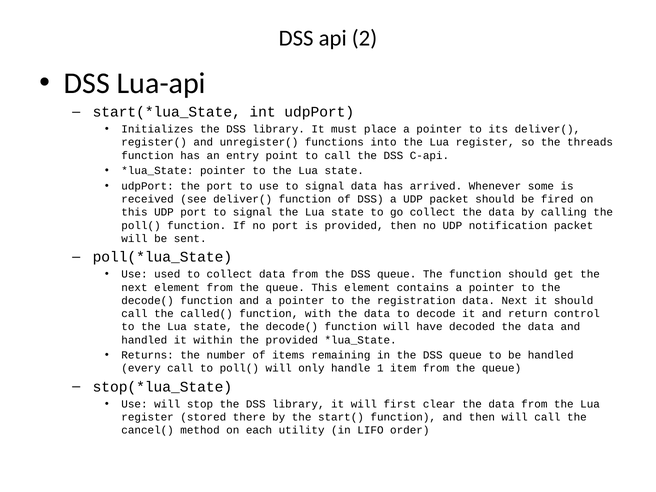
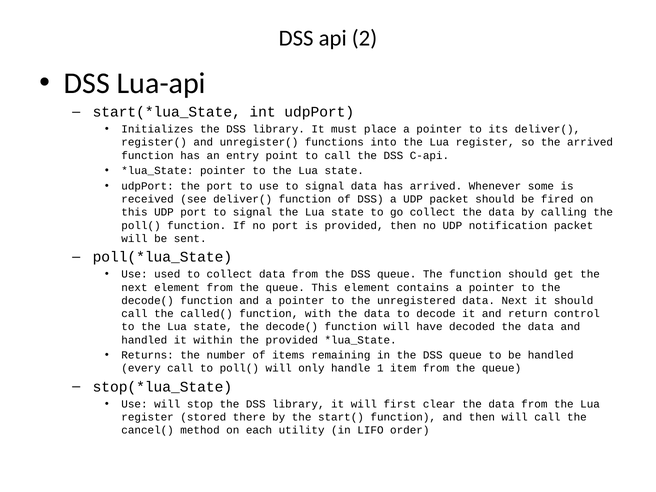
the threads: threads -> arrived (590, 142)
registration: registration -> unregistered (416, 301)
